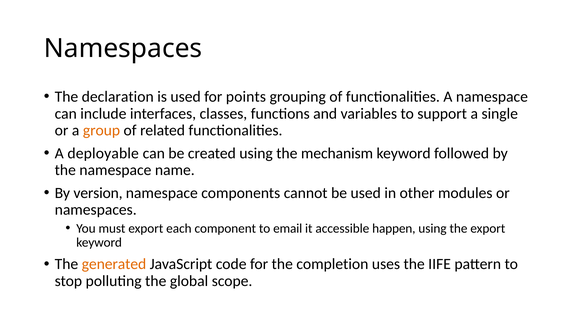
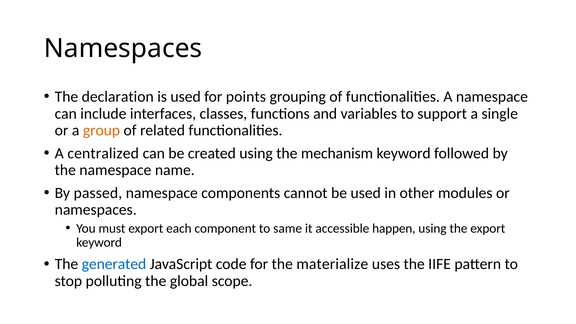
deployable: deployable -> centralized (103, 153)
version: version -> passed (98, 193)
email: email -> same (288, 228)
generated colour: orange -> blue (114, 264)
completion: completion -> materialize (332, 264)
